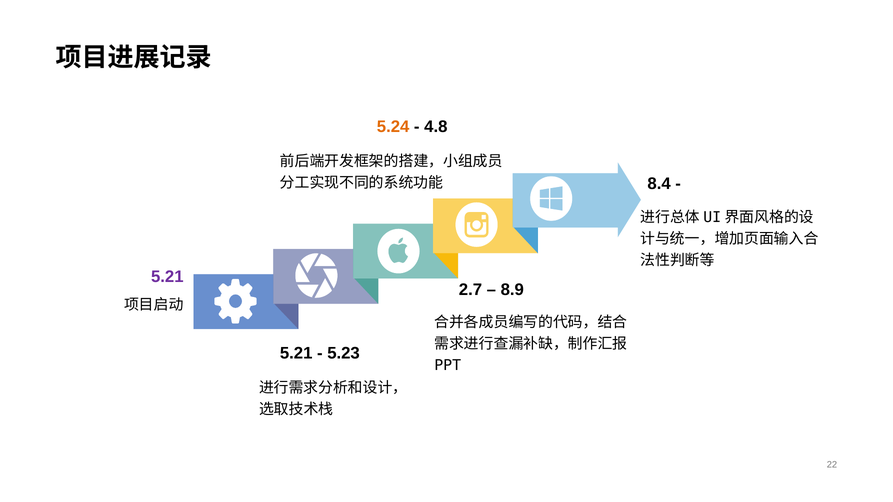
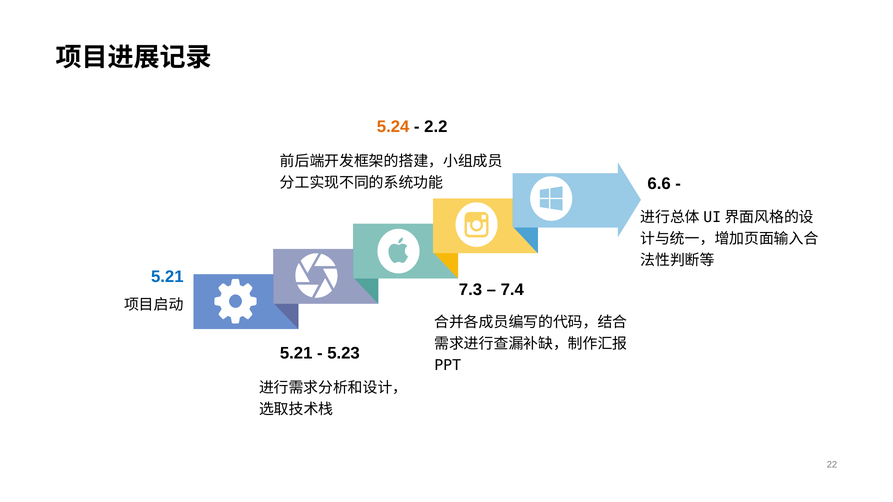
4.8: 4.8 -> 2.2 (436, 127)
8.4: 8.4 -> 6.6 (659, 184)
5.21 colour: purple -> blue (167, 277)
2.7: 2.7 -> 7.3 (470, 290)
8.9: 8.9 -> 7.4 (512, 290)
